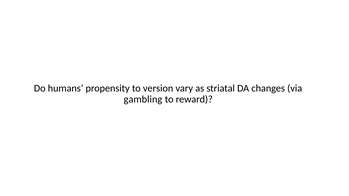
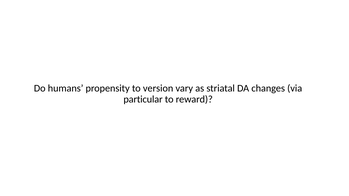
gambling: gambling -> particular (143, 99)
